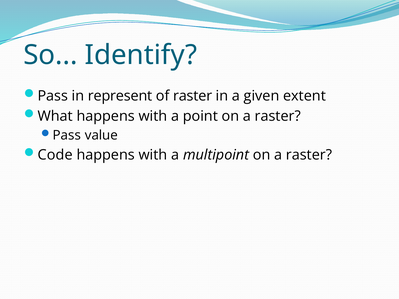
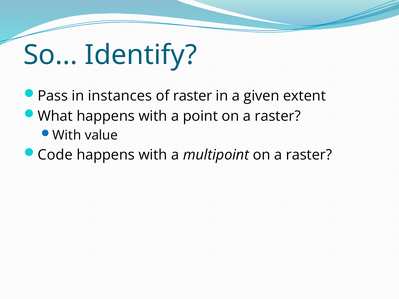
represent: represent -> instances (120, 96)
Pass: Pass -> With (67, 135)
